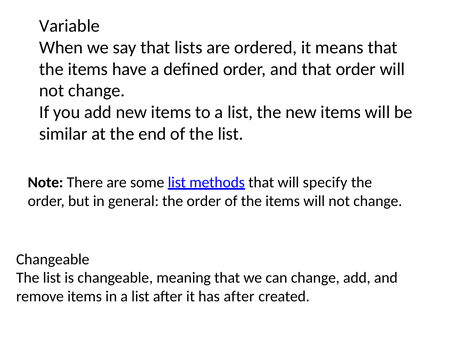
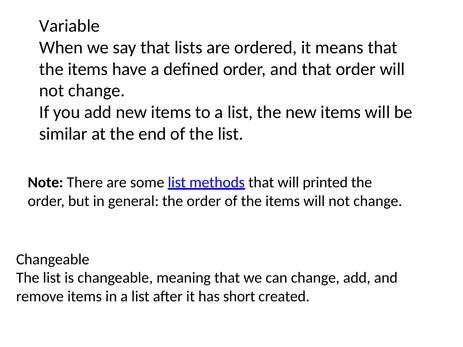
specify: specify -> printed (325, 182)
has after: after -> short (239, 297)
